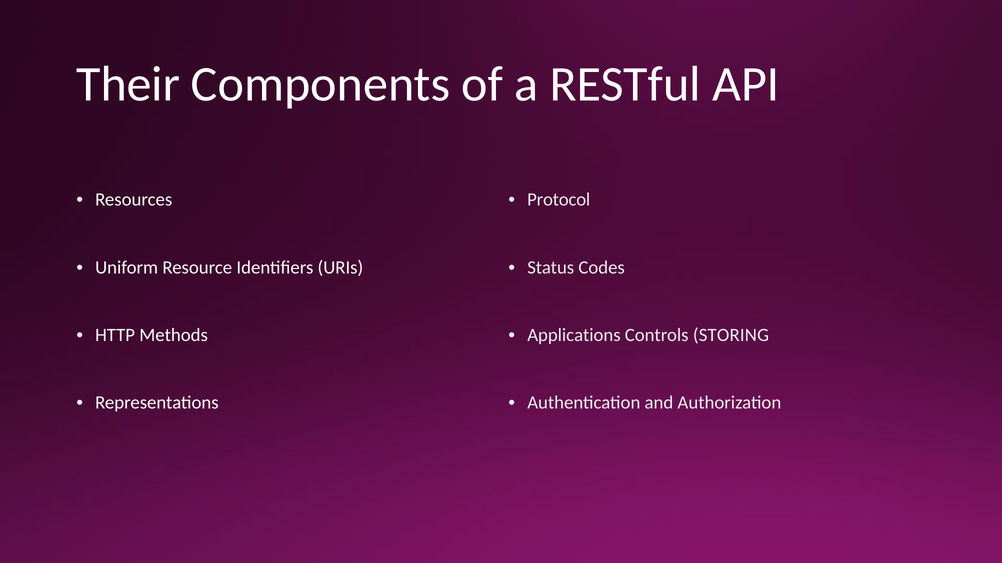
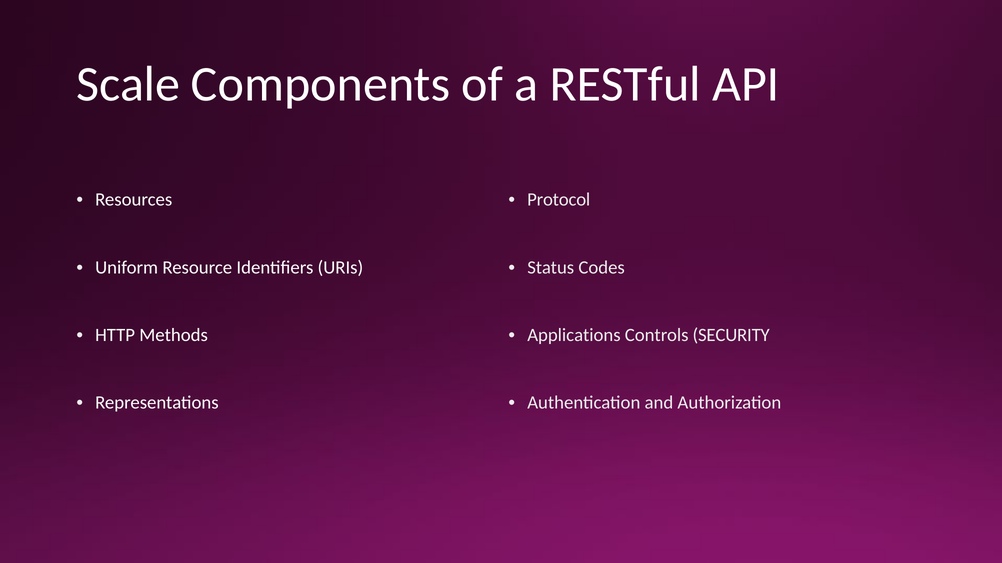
Their: Their -> Scale (128, 84)
STORING: STORING -> SECURITY (731, 335)
